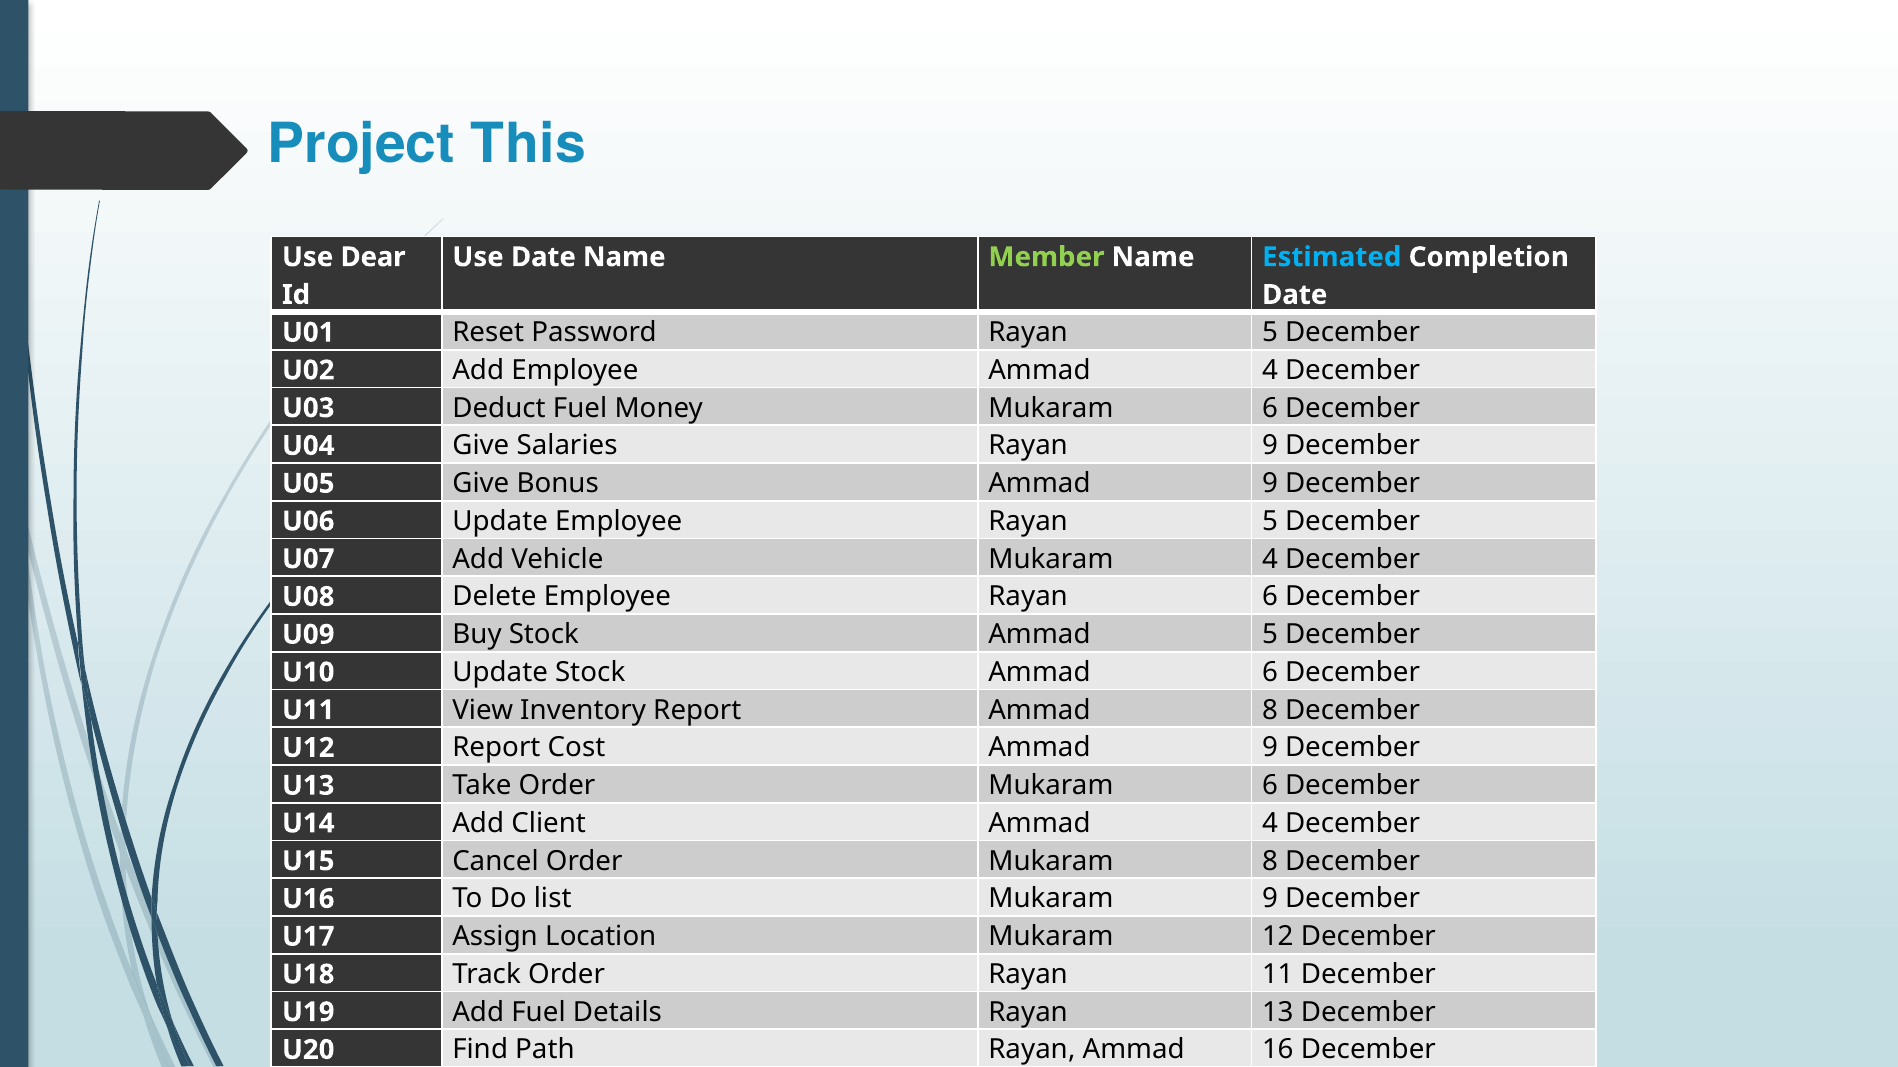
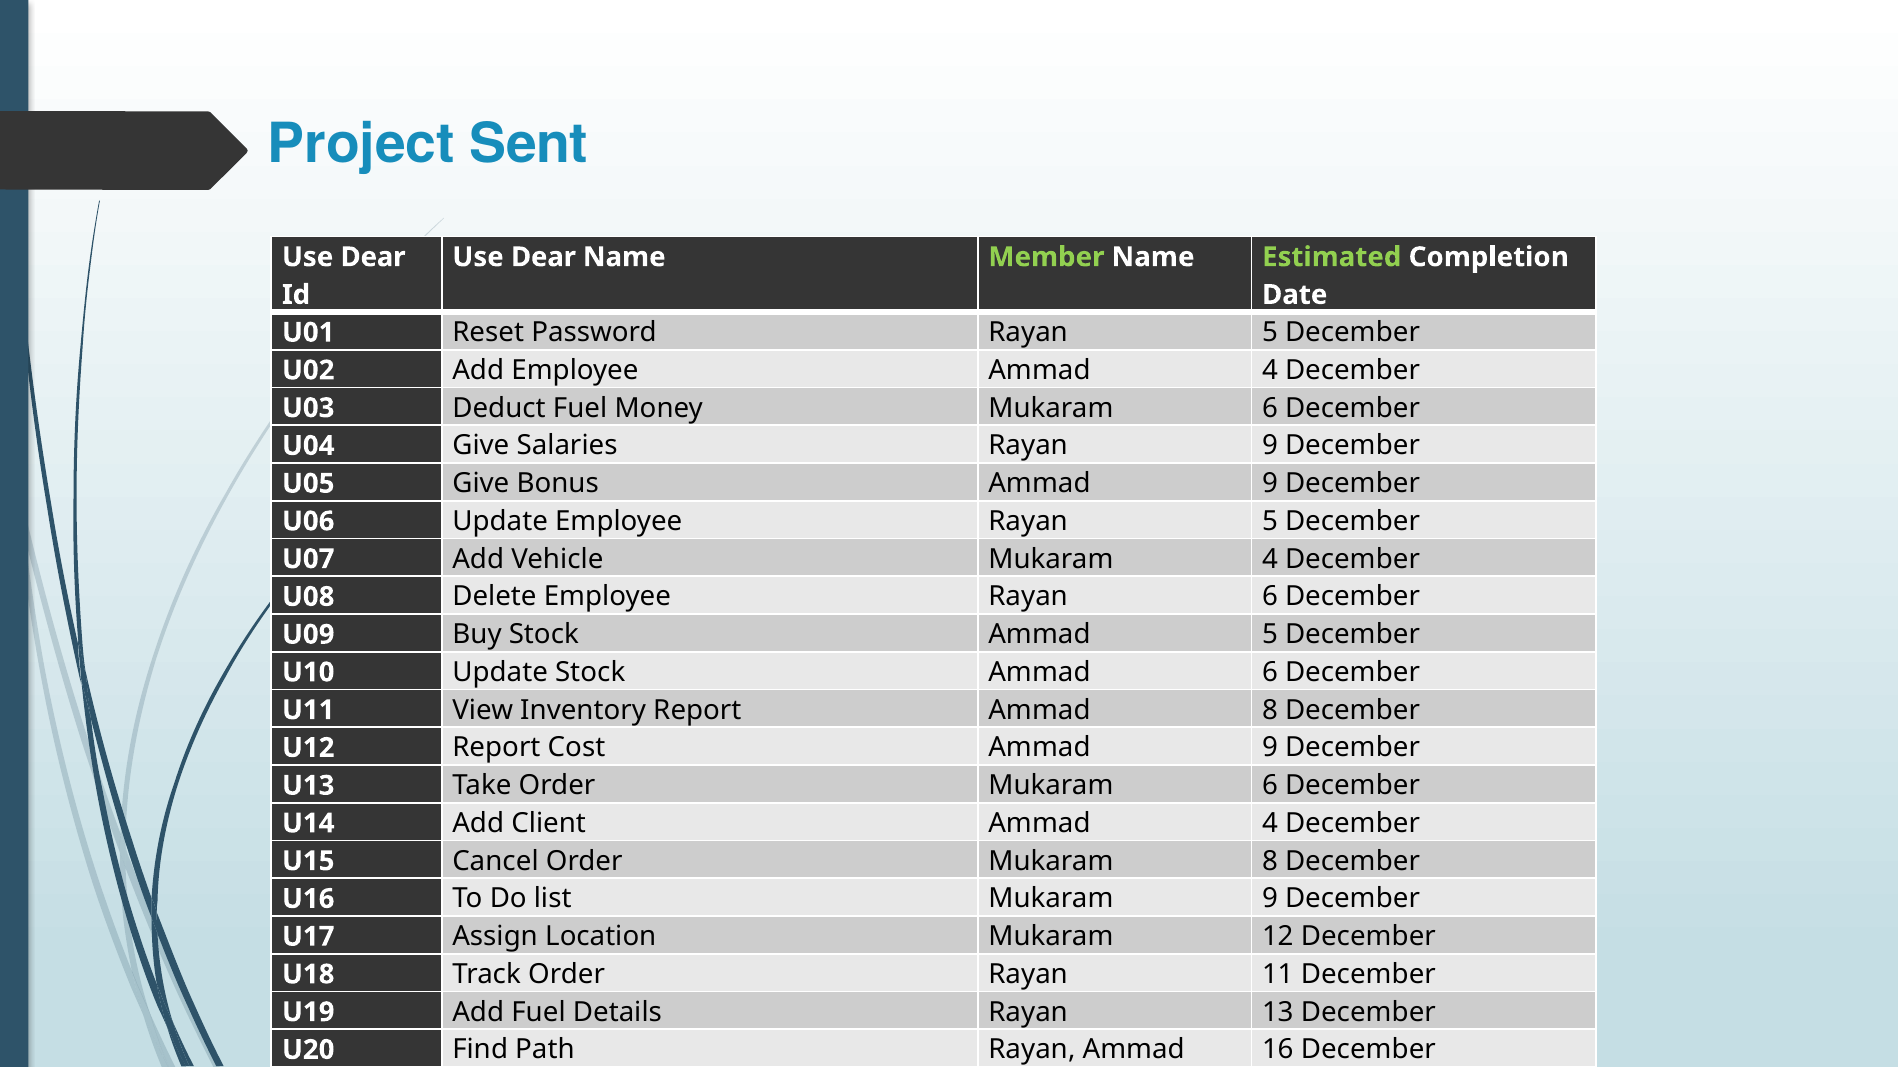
This: This -> Sent (529, 144)
Date: Date -> Dear (543, 257)
Estimated colour: light blue -> light green (1332, 257)
